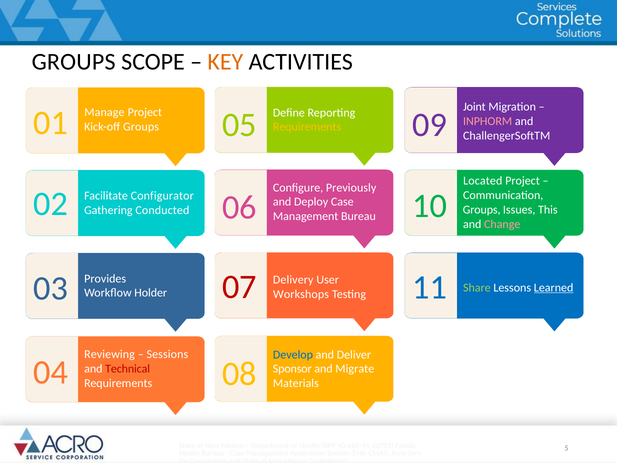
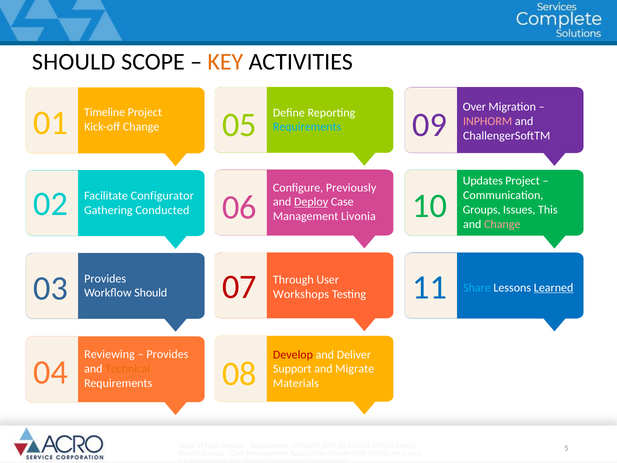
GROUPS: GROUPS -> SHOULD (74, 62)
Joint: Joint -> Over (474, 107)
Manage: Manage -> Timeline (105, 112)
Kick-off Groups: Groups -> Change (141, 127)
Requirements colour: yellow -> light blue (307, 127)
Located: Located -> Updates (483, 181)
Deploy underline: none -> present (311, 202)
Management Bureau: Bureau -> Livonia (358, 216)
Delivery: Delivery -> Through (293, 280)
Share colour: light green -> light blue (477, 288)
Workflow Holder: Holder -> Should (151, 293)
Sessions: Sessions -> Provides (167, 354)
Develop colour: blue -> red (293, 354)
Technical colour: red -> orange (128, 368)
Sponsor: Sponsor -> Support (292, 369)
